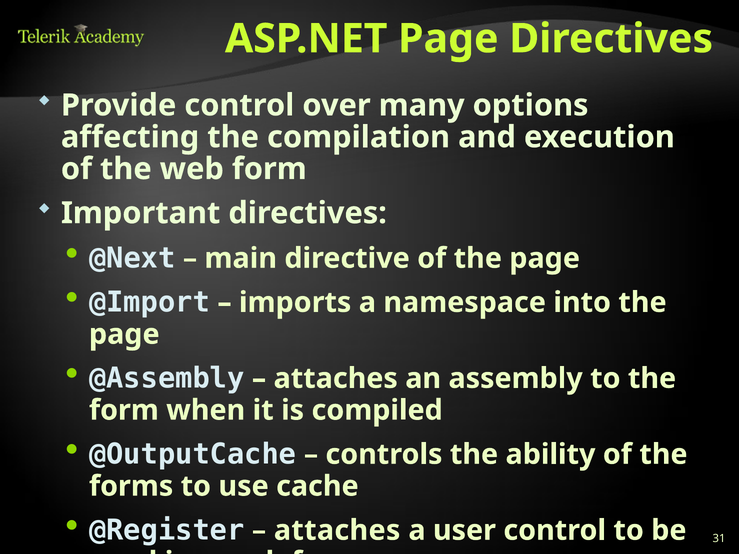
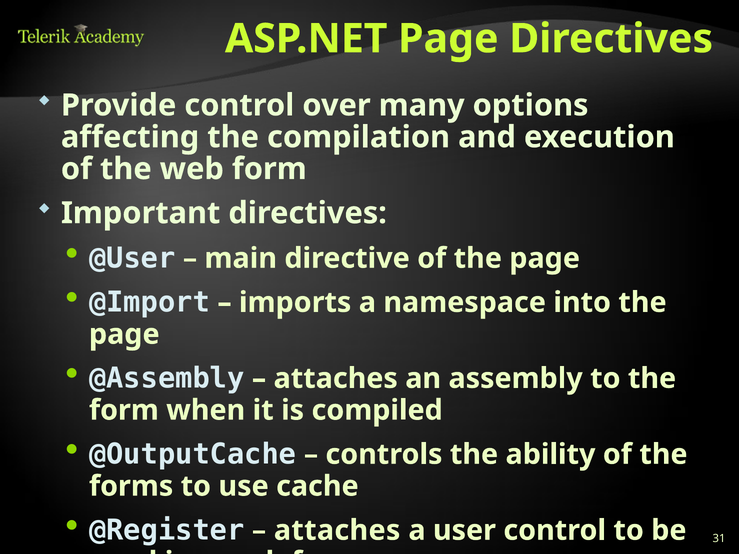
@Next: @Next -> @User (132, 258)
